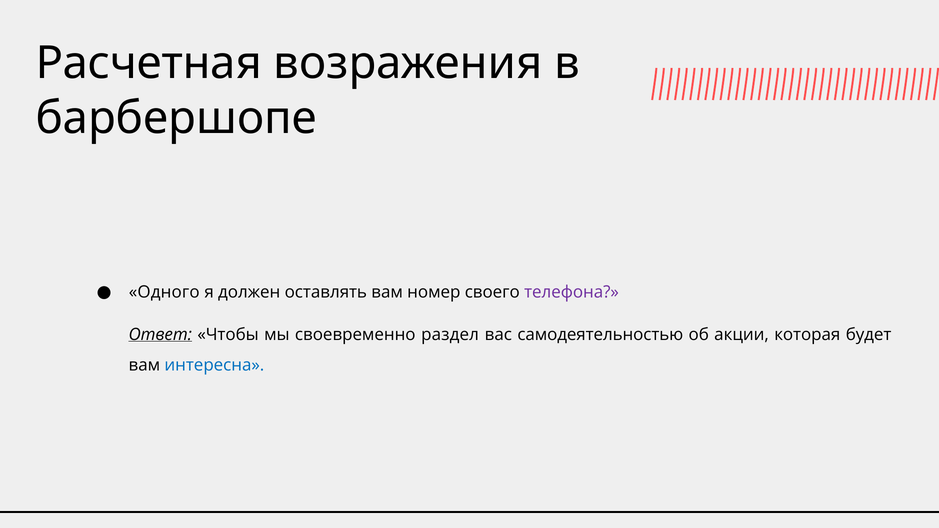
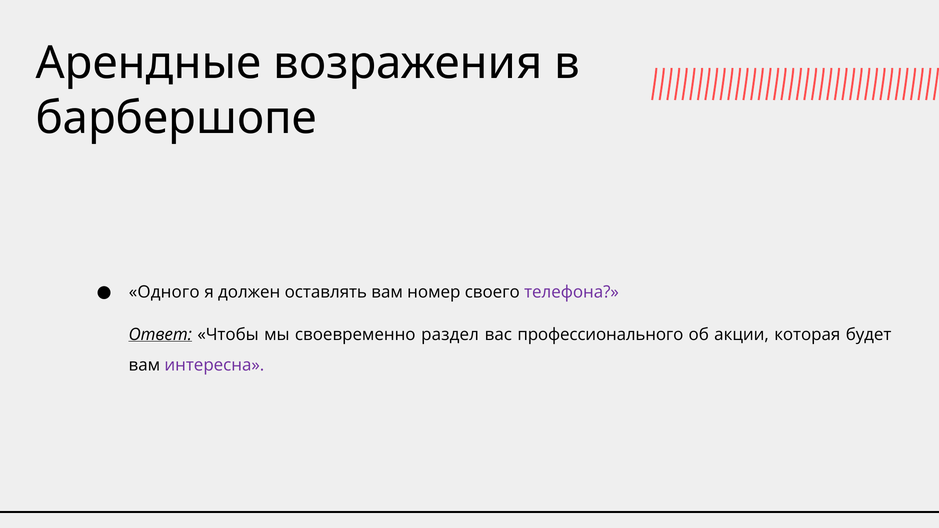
Расчетная: Расчетная -> Арендные (149, 63)
самодеятельностью: самодеятельностью -> профессионального (600, 335)
интересна colour: blue -> purple (214, 365)
